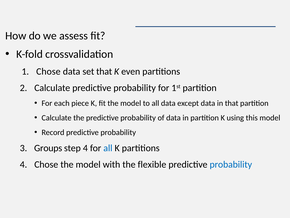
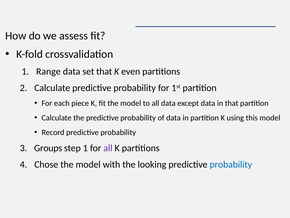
Chose: Chose -> Range (48, 71)
step 4: 4 -> 1 (85, 148)
all colour: blue -> purple (108, 148)
flexible: flexible -> looking (152, 164)
